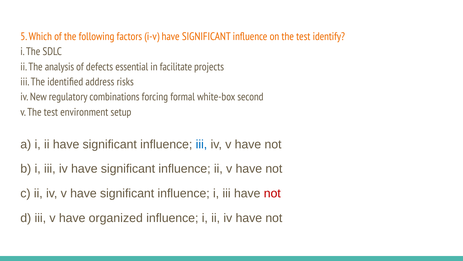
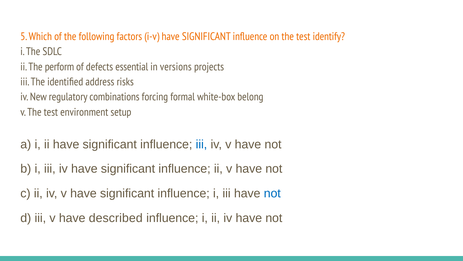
analysis: analysis -> perform (59, 67)
facilitate: facilitate -> versions (176, 67)
second: second -> belong (250, 97)
not colour: red -> blue (272, 193)
organized: organized -> described (116, 218)
